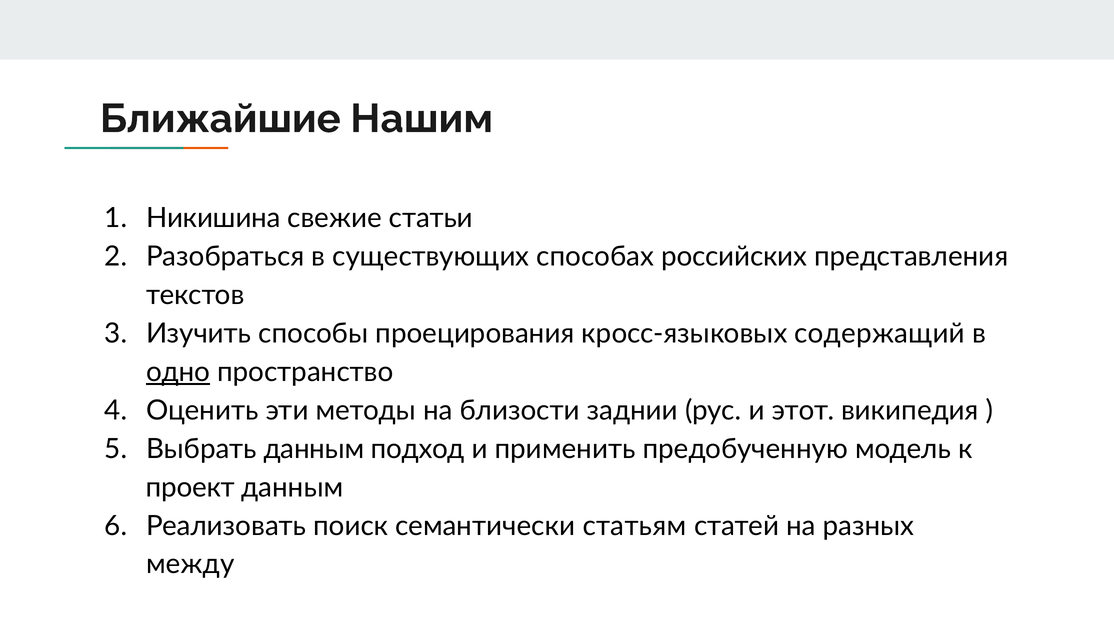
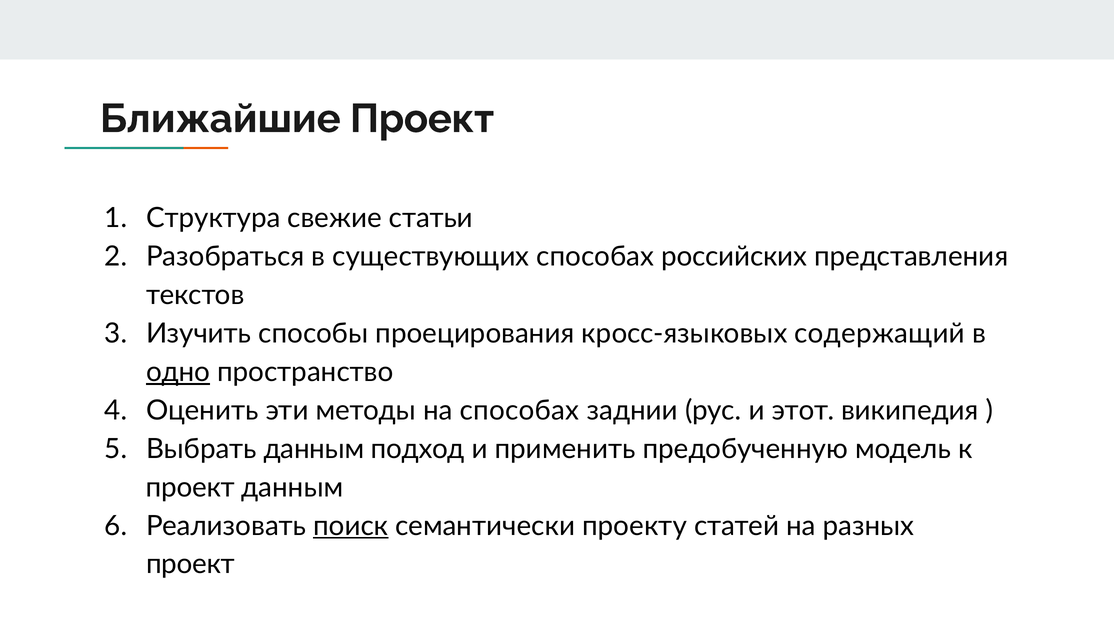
Ближайшие Нашим: Нашим -> Проект (422, 119)
Никишина: Никишина -> Структура (213, 218)
на близости: близости -> способах (519, 410)
поиск underline: none -> present (351, 526)
статьям: статьям -> проекту (635, 526)
между: между -> проект (191, 564)
